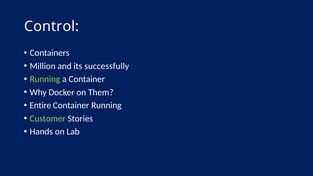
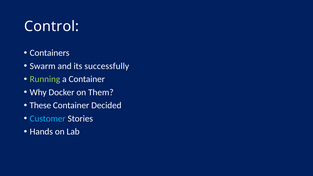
Million: Million -> Swarm (43, 66)
Entire: Entire -> These (40, 105)
Container Running: Running -> Decided (106, 105)
Customer colour: light green -> light blue (48, 119)
